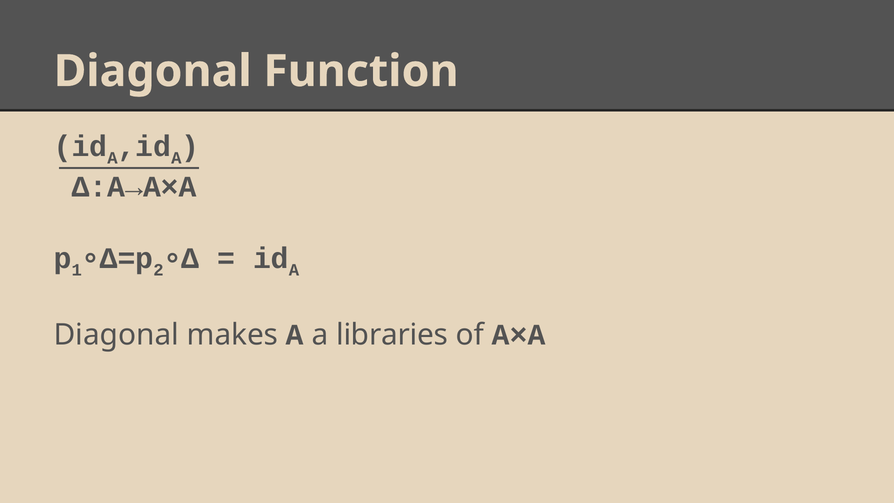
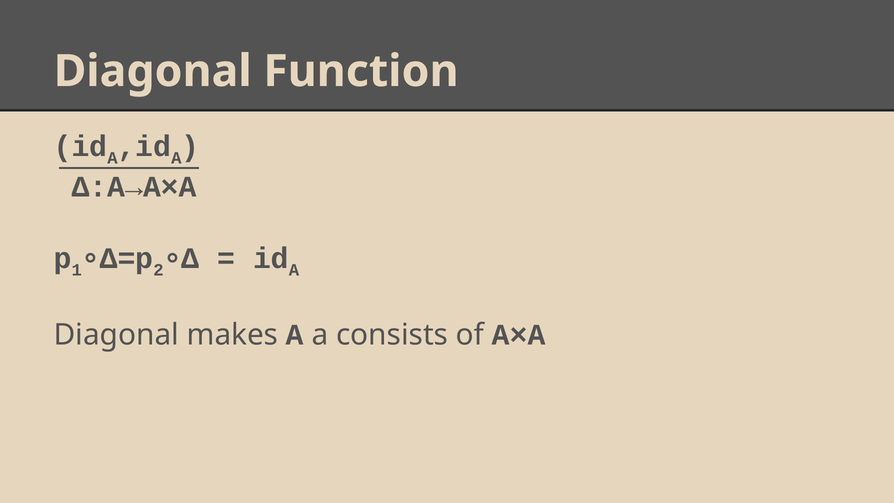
libraries: libraries -> consists (392, 335)
